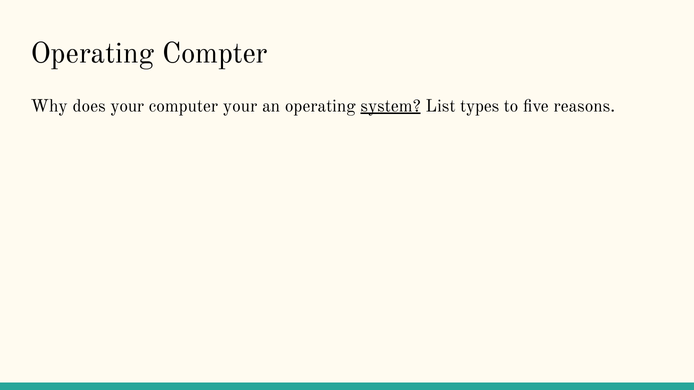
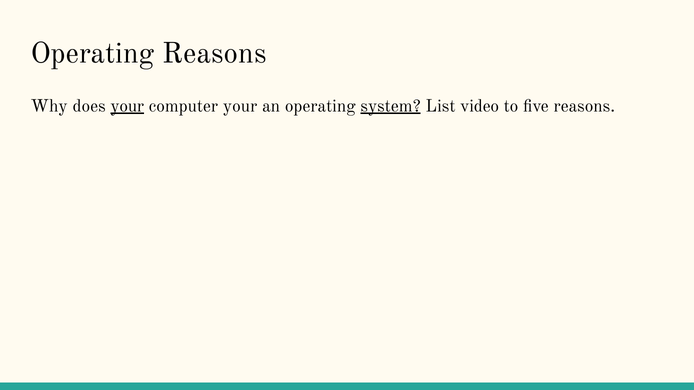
Operating Compter: Compter -> Reasons (215, 53)
your underline: none -> present (127, 106)
types: types -> video (480, 106)
